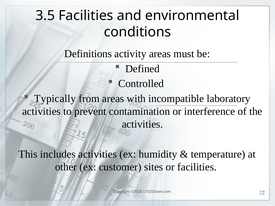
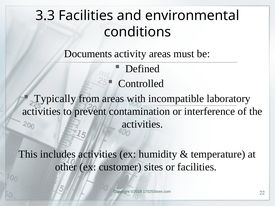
3.5: 3.5 -> 3.3 (45, 16)
Definitions: Definitions -> Documents (88, 54)
